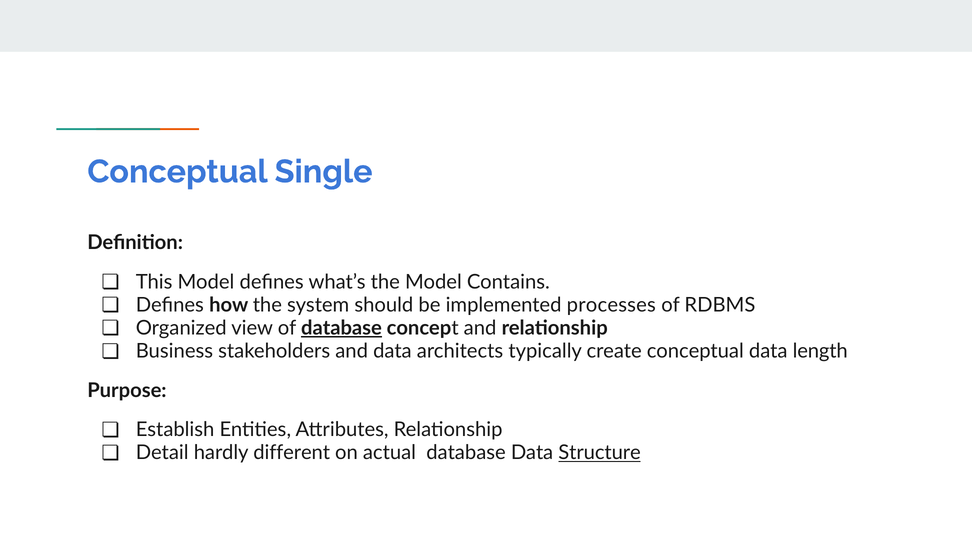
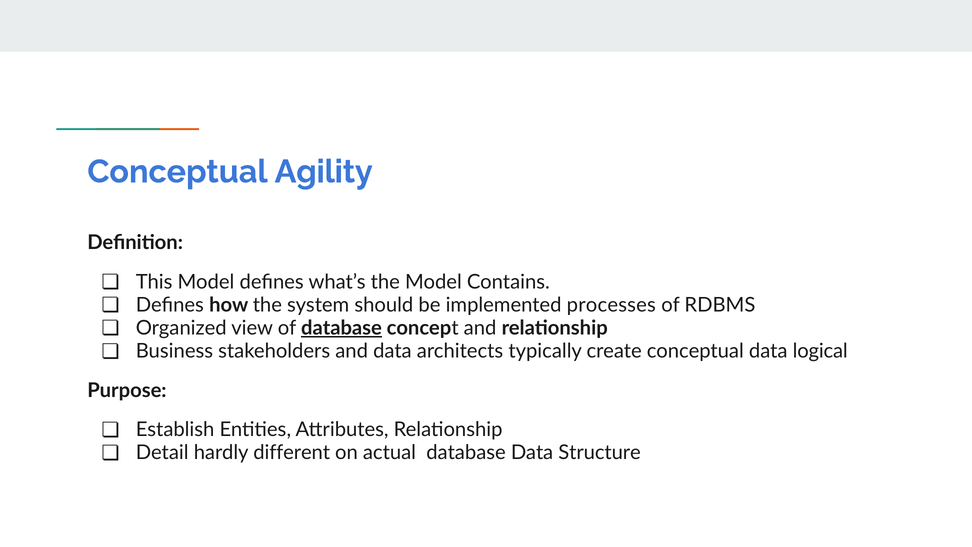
Single: Single -> Agility (324, 172)
length: length -> logical (820, 351)
Structure underline: present -> none (600, 453)
